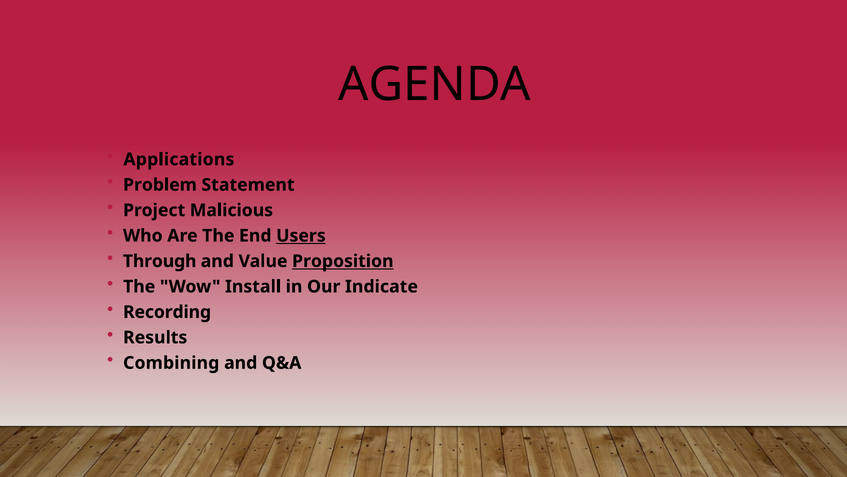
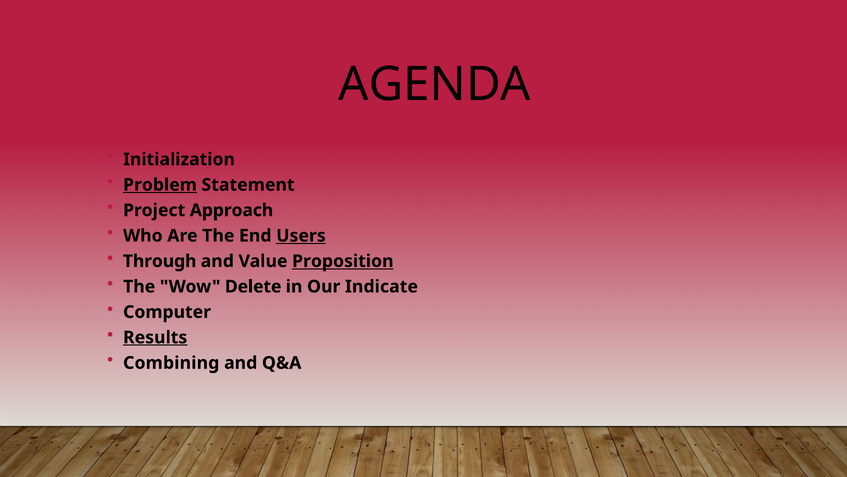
Applications: Applications -> Initialization (179, 159)
Problem underline: none -> present (160, 185)
Malicious: Malicious -> Approach (231, 210)
Install: Install -> Delete (253, 286)
Recording: Recording -> Computer (167, 312)
Results underline: none -> present (155, 337)
